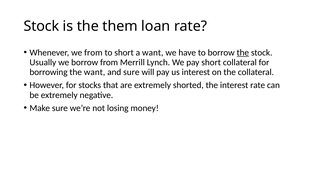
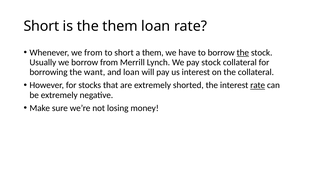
Stock: Stock -> Short (41, 26)
a want: want -> them (153, 53)
pay short: short -> stock (211, 62)
and sure: sure -> loan (131, 72)
rate underline: none -> present (258, 85)
